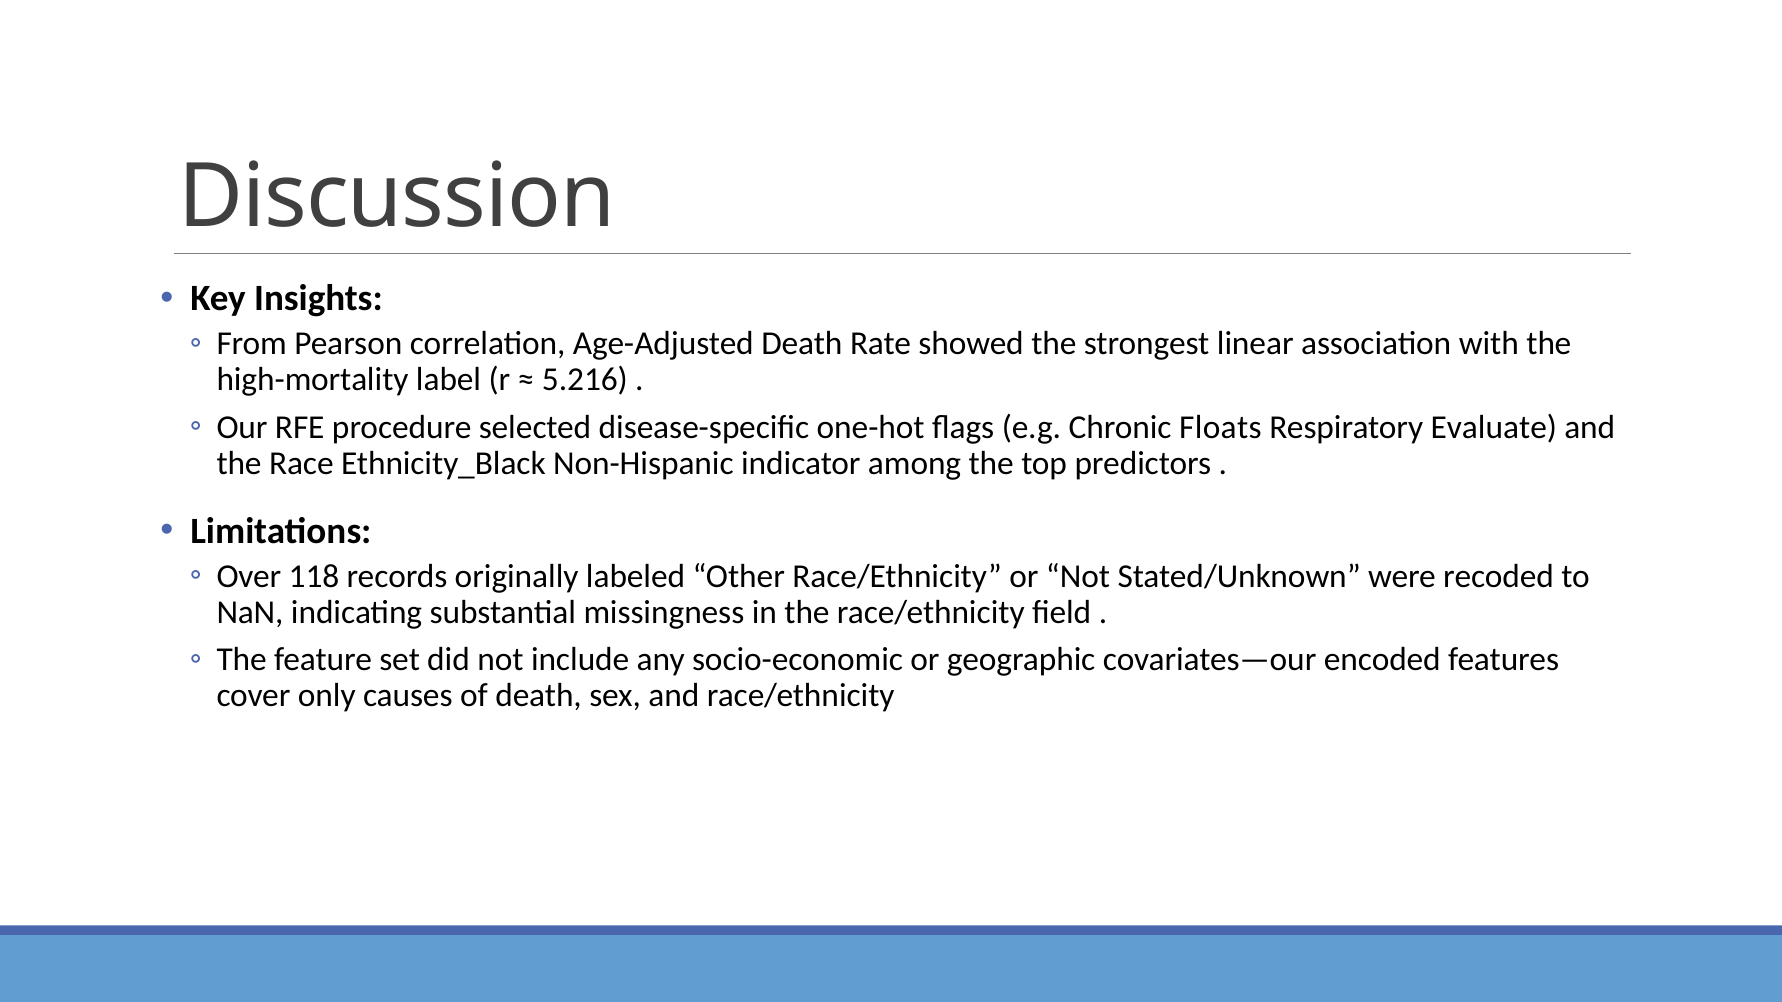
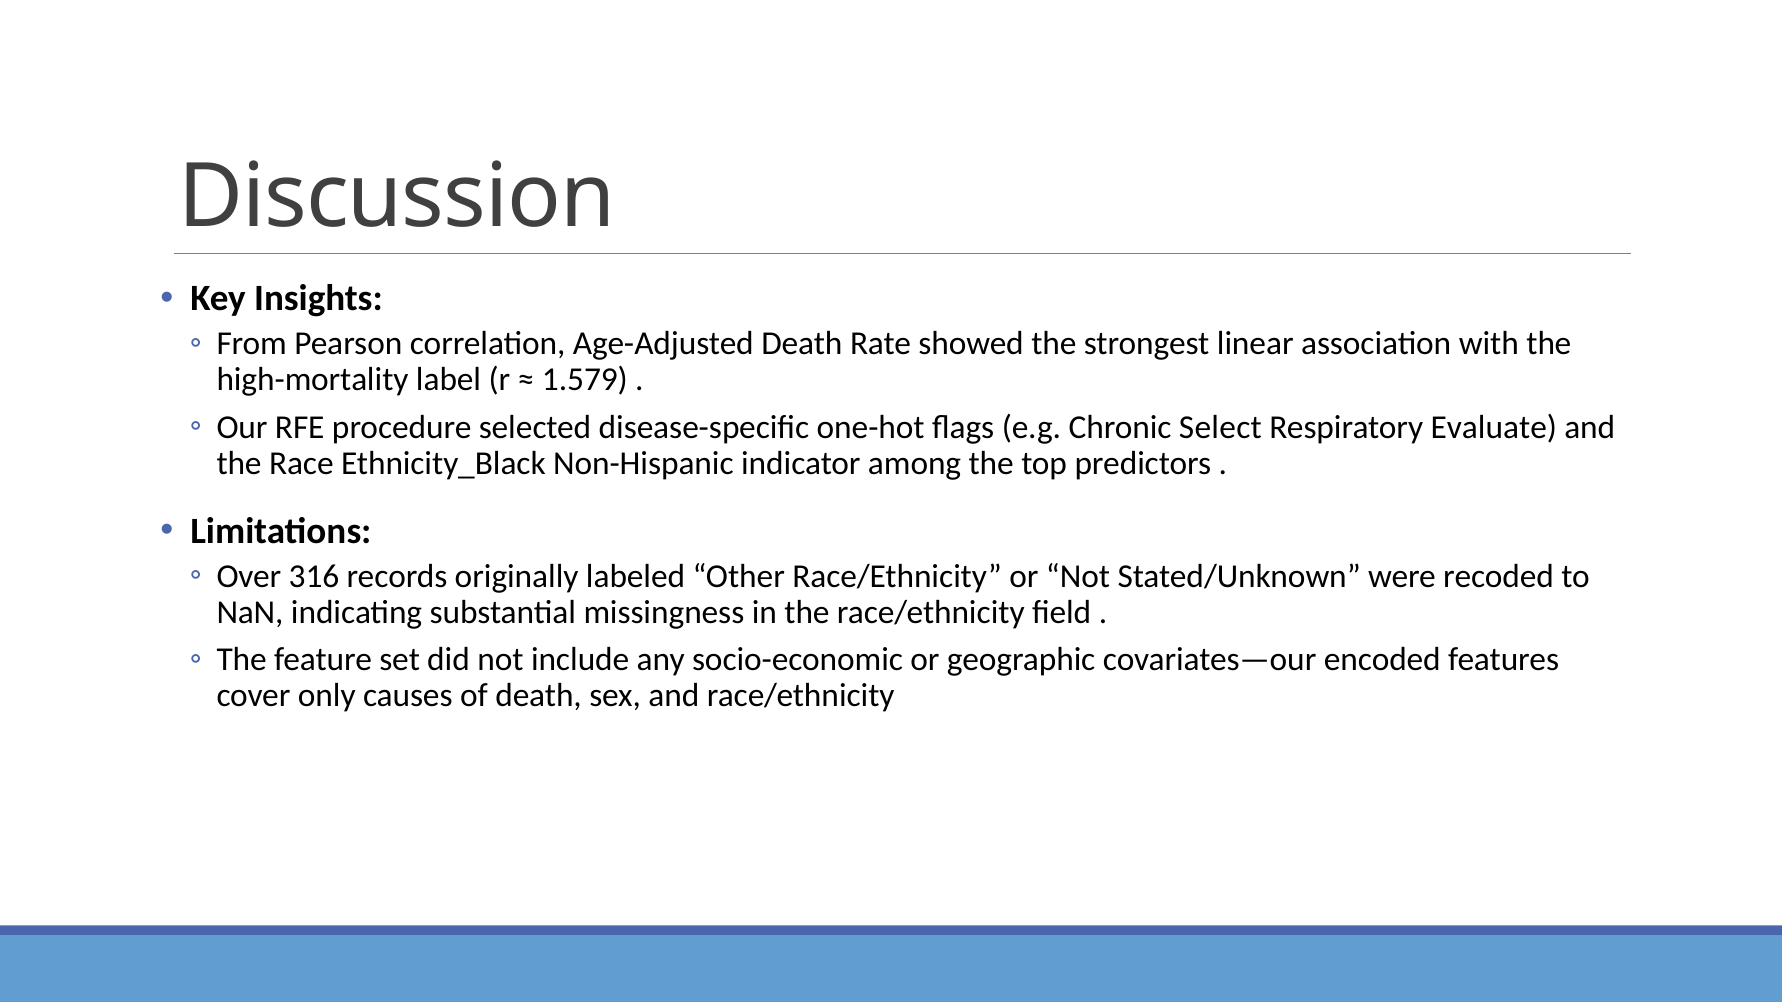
5.216: 5.216 -> 1.579 (585, 380)
Floats: Floats -> Select (1220, 427)
118: 118 -> 316 (314, 577)
